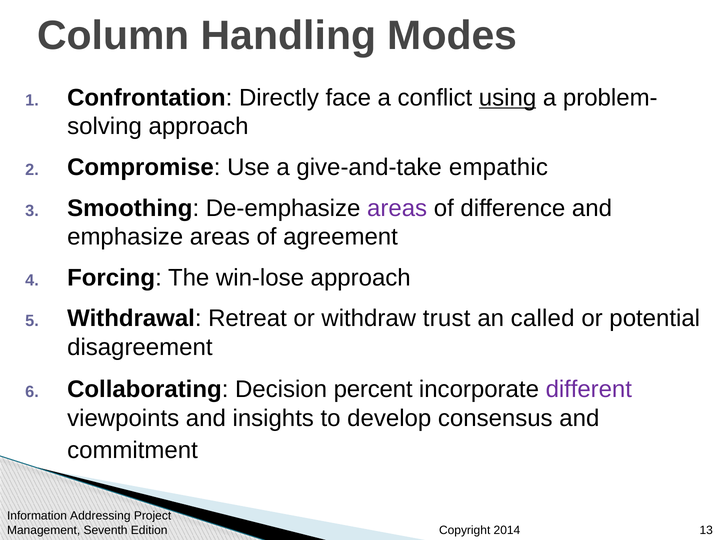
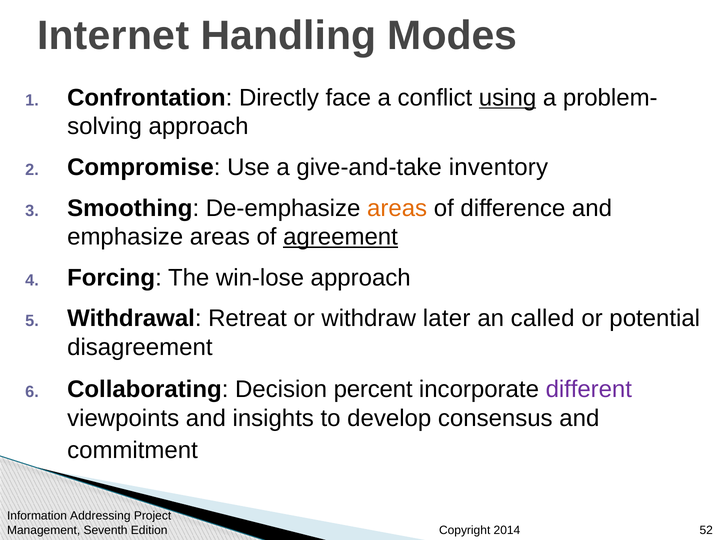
Column: Column -> Internet (113, 36)
empathic: empathic -> inventory (498, 167)
areas colour: purple -> orange (397, 208)
agreement underline: none -> present (341, 237)
trust: trust -> later (447, 318)
13: 13 -> 52 (706, 530)
